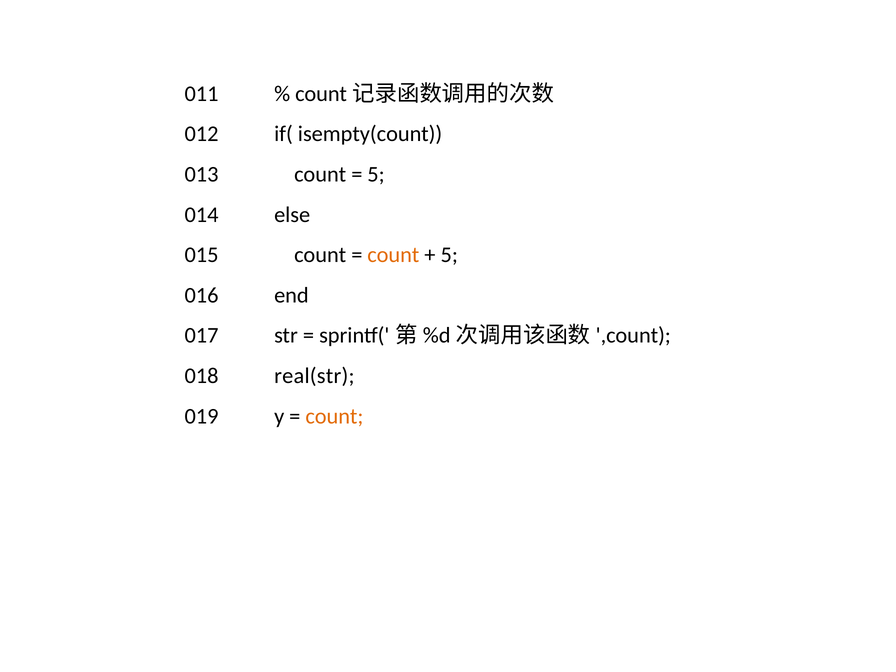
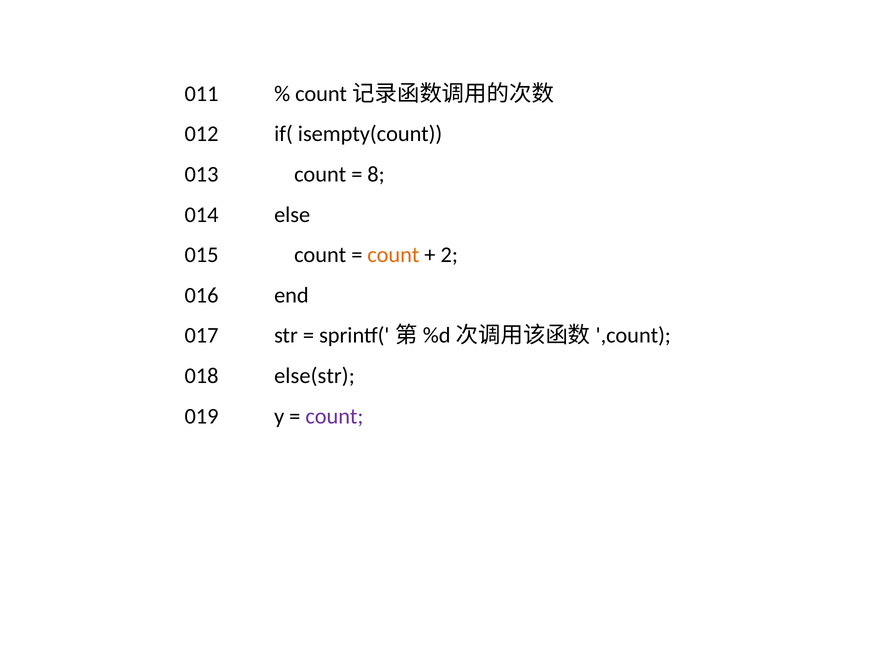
5: 5 -> 8 (376, 174)
5: 5 -> 2 (449, 255)
real(str: real(str -> else(str (314, 376)
count colour: orange -> purple (334, 416)
